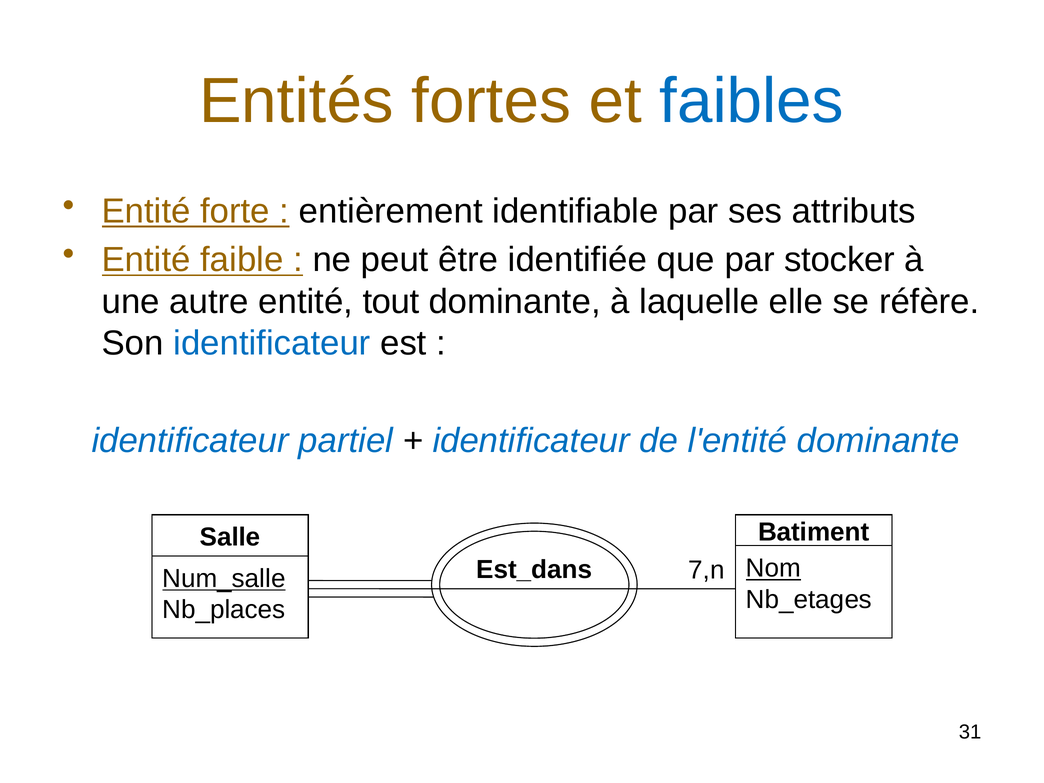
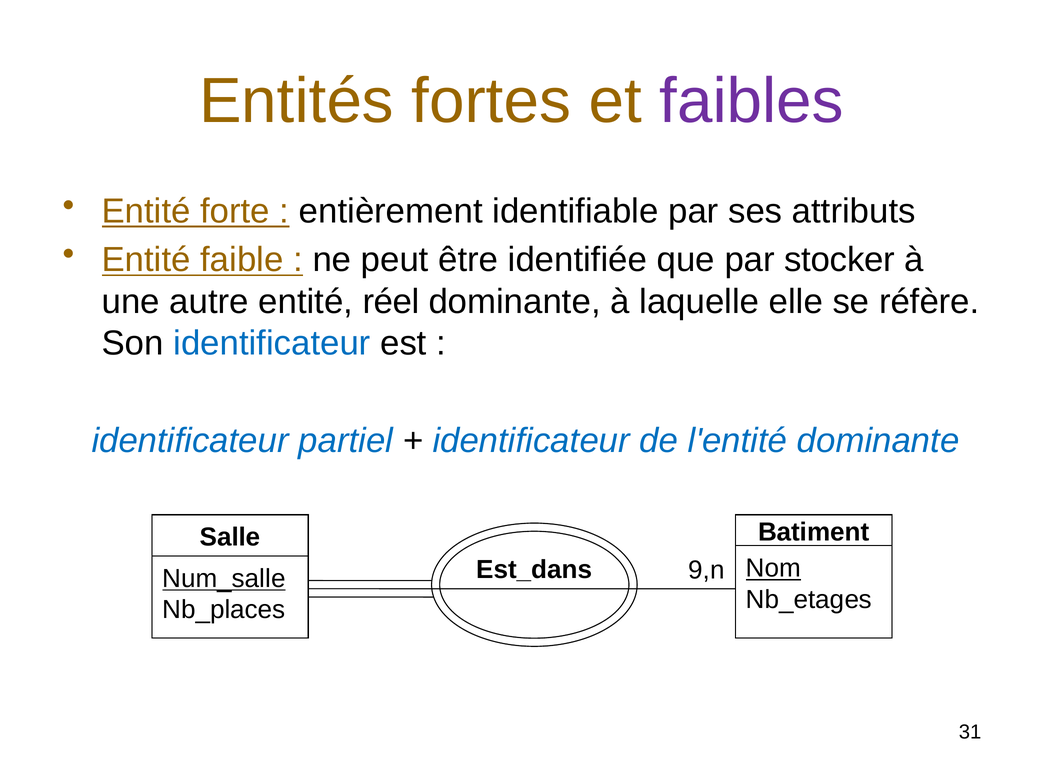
faibles colour: blue -> purple (752, 101)
tout: tout -> réel (391, 302)
7,n: 7,n -> 9,n (707, 570)
